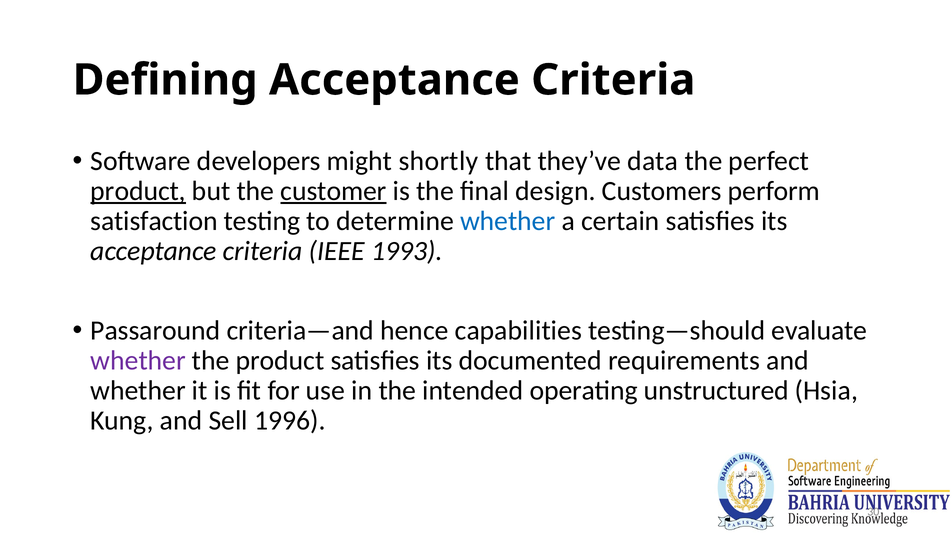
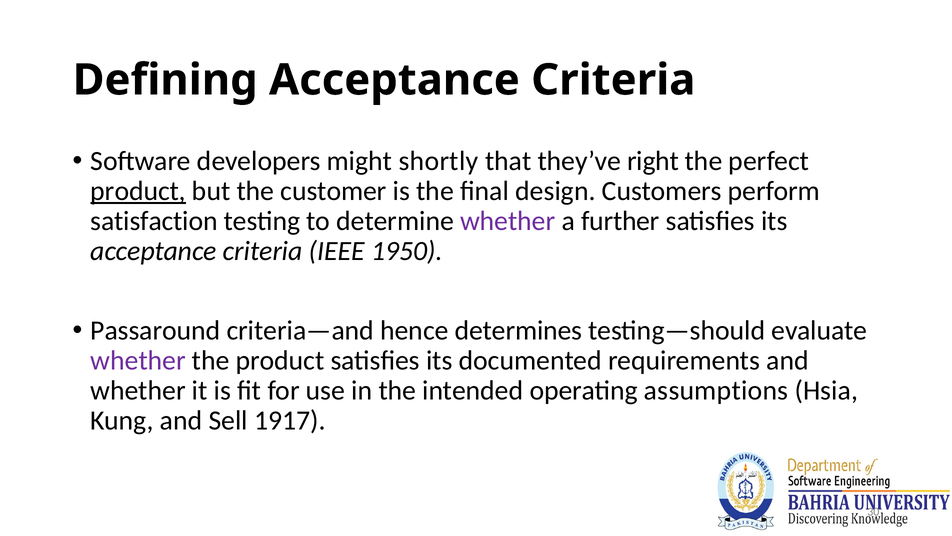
data: data -> right (653, 161)
customer underline: present -> none (334, 191)
whether colour: blue -> purple (508, 221)
certain: certain -> further (620, 221)
1993: 1993 -> 1950 (407, 251)
capabilities: capabilities -> determines (518, 330)
unstructured: unstructured -> assumptions (716, 390)
1996: 1996 -> 1917 (290, 420)
